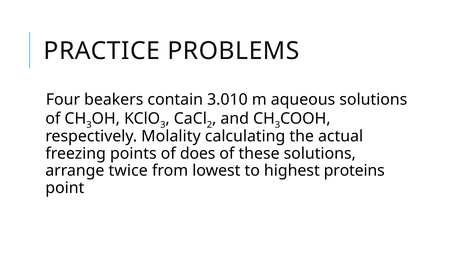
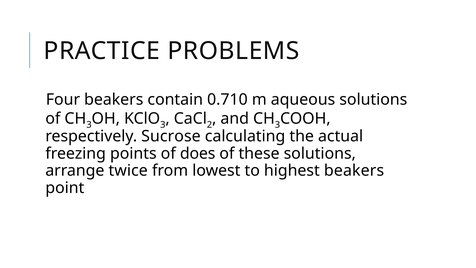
3.010: 3.010 -> 0.710 (227, 100)
Molality: Molality -> Sucrose (171, 136)
highest proteins: proteins -> beakers (354, 170)
